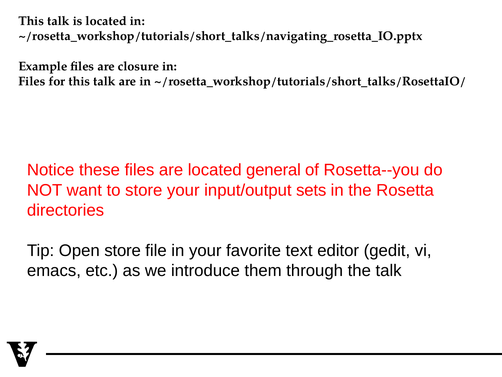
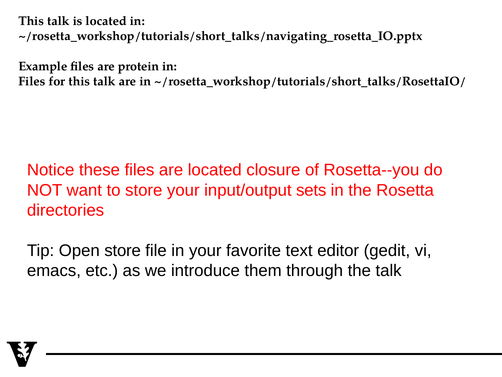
closure: closure -> protein (139, 66)
general: general -> closure (273, 170)
